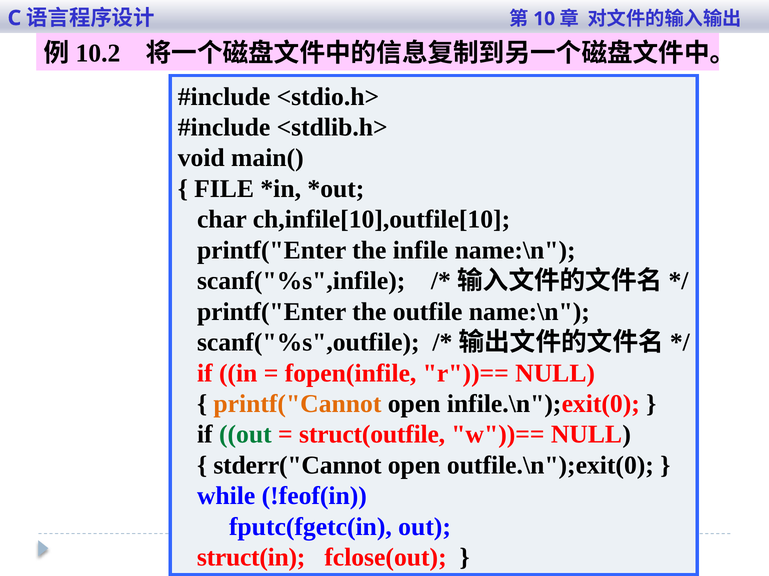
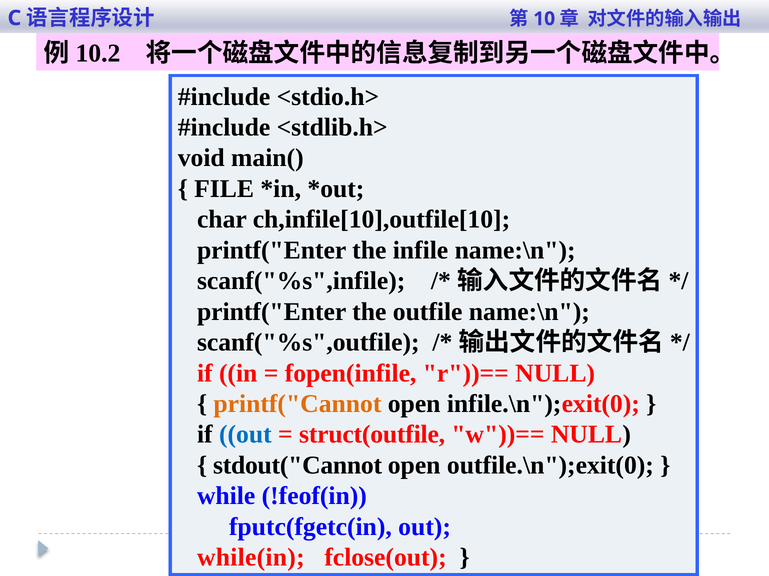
out colour: green -> blue (245, 435)
stderr("Cannot: stderr("Cannot -> stdout("Cannot (298, 466)
struct(in: struct(in -> while(in (251, 558)
